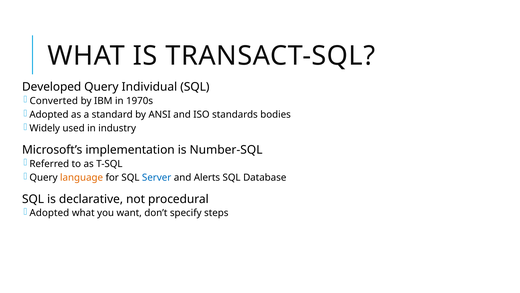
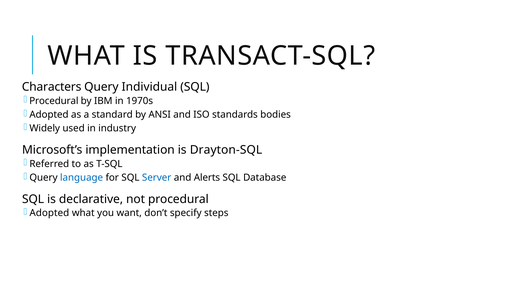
Developed: Developed -> Characters (52, 87)
Converted: Converted -> Procedural (54, 101)
Number-SQL: Number-SQL -> Drayton-SQL (226, 150)
language colour: orange -> blue (82, 177)
